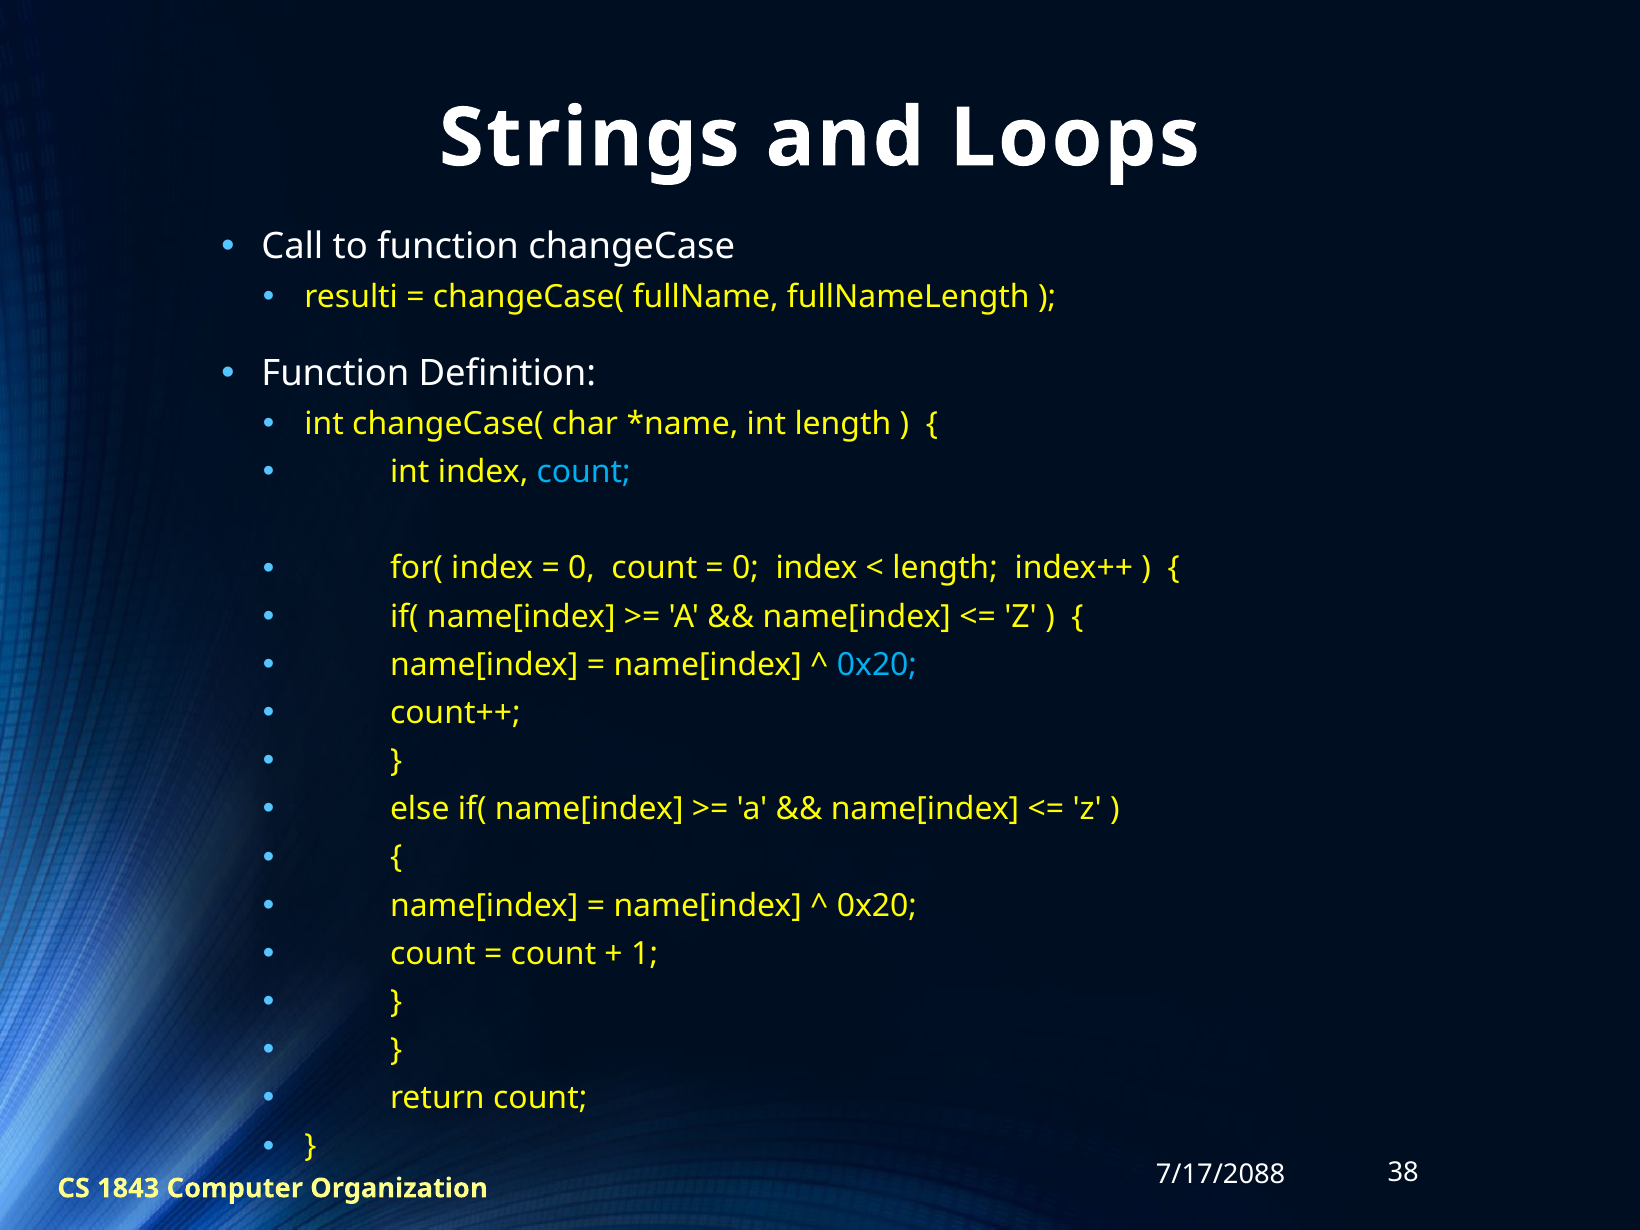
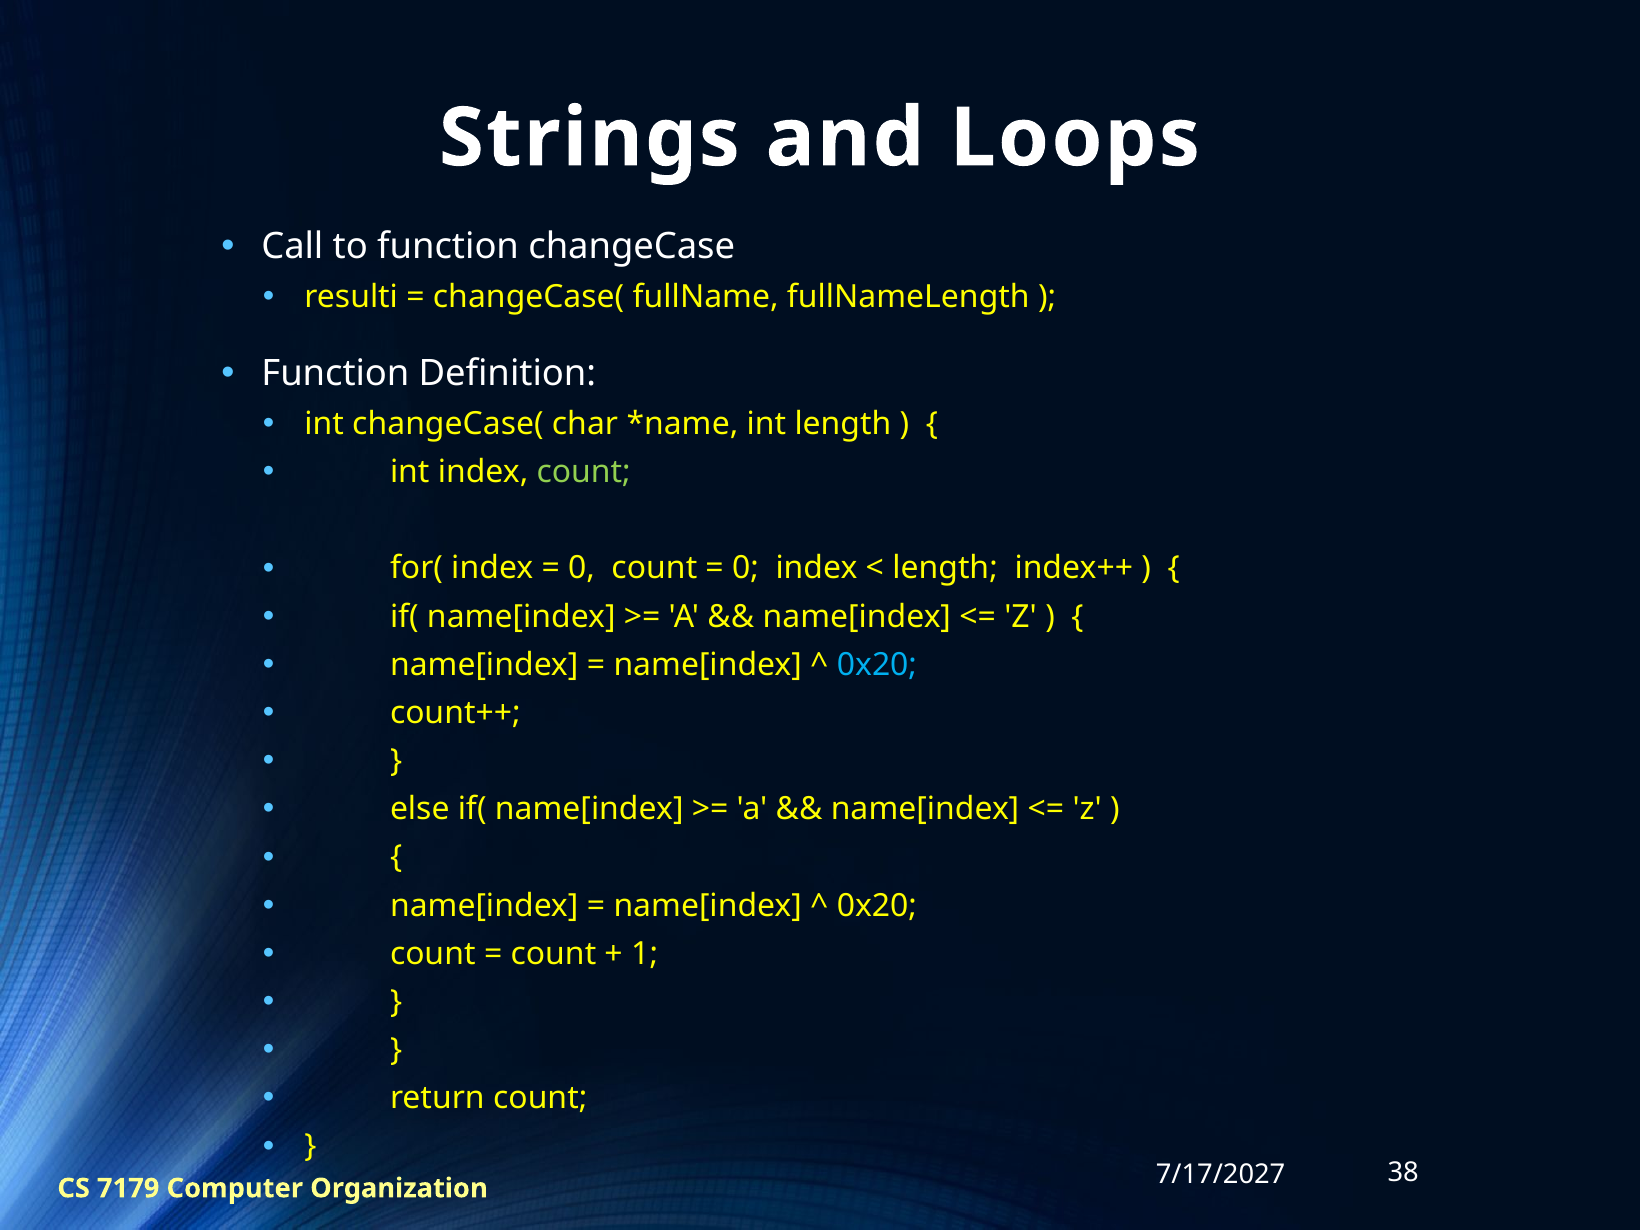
count colour: light blue -> light green (584, 472)
7/17/2088: 7/17/2088 -> 7/17/2027 (1221, 1175)
1843: 1843 -> 7179 (128, 1188)
